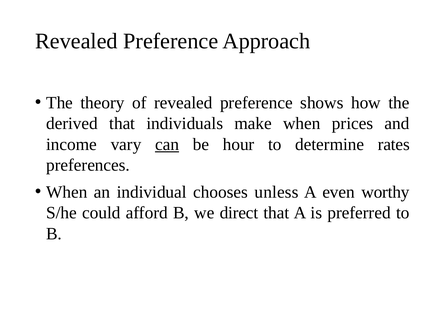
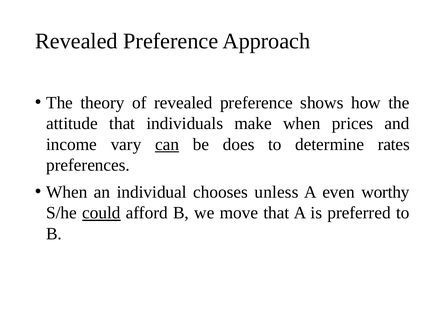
derived: derived -> attitude (72, 123)
hour: hour -> does (239, 144)
could underline: none -> present (101, 213)
direct: direct -> move (239, 213)
